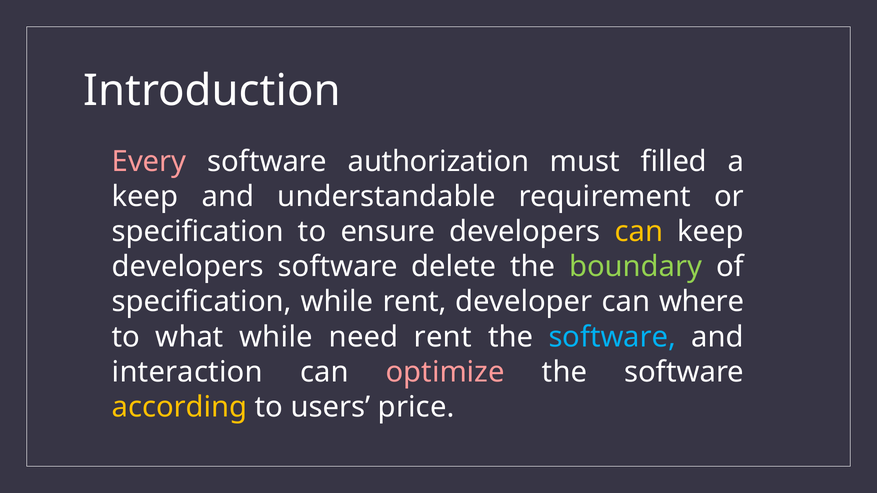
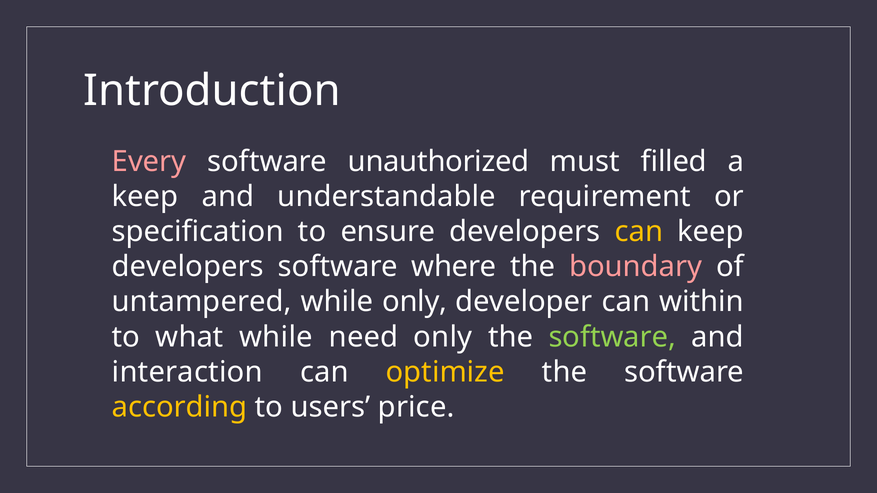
authorization: authorization -> unauthorized (439, 162)
delete: delete -> where (454, 267)
boundary colour: light green -> pink (636, 267)
specification: specification -> untampered (202, 302)
while rent: rent -> only (415, 302)
where: where -> within (702, 302)
need rent: rent -> only (443, 337)
software colour: light blue -> light green (612, 337)
optimize colour: pink -> yellow (445, 372)
